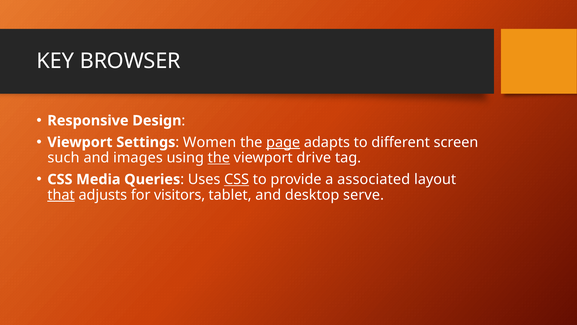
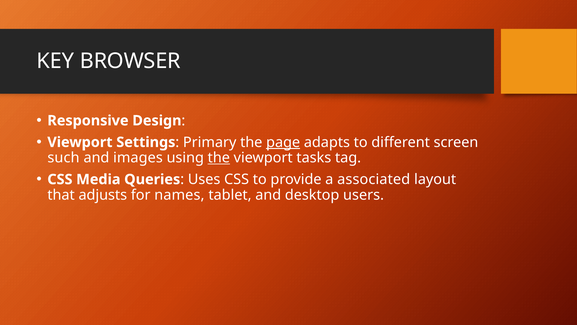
Women: Women -> Primary (210, 142)
drive: drive -> tasks (314, 158)
CSS underline: present -> none (237, 179)
that underline: present -> none (61, 195)
visitors: visitors -> names (179, 195)
serve: serve -> users (364, 195)
